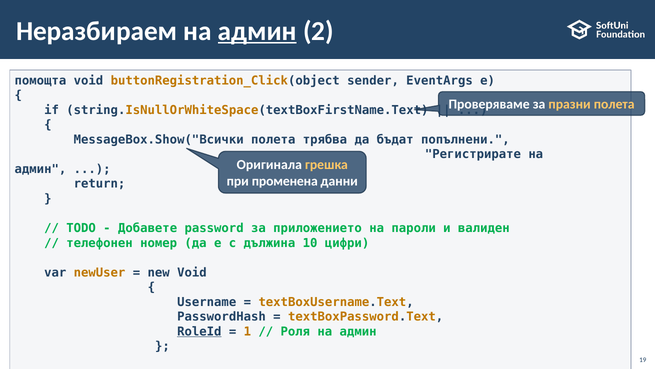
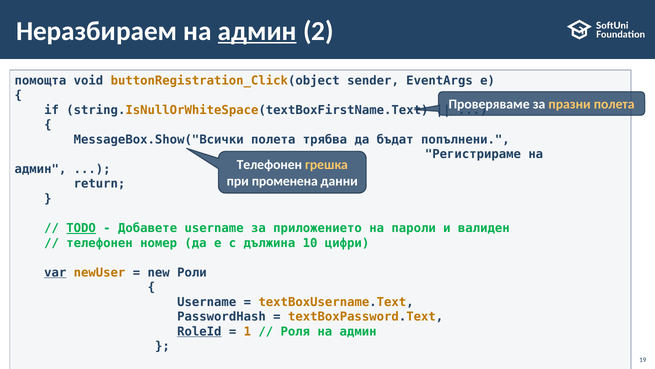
Регистрирате: Регистрирате -> Регистрираме (473, 154)
Оригинала: Оригинала -> Телефонен (269, 165)
TODO underline: none -> present (81, 228)
Добавете password: password -> username (214, 228)
var underline: none -> present (55, 272)
new Void: Void -> Роли (192, 272)
